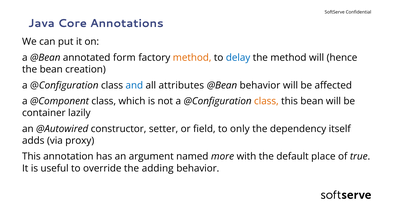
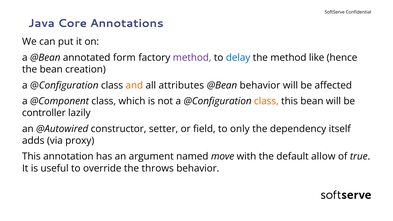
method colour: orange -> purple (192, 58)
method will: will -> like (317, 58)
and colour: blue -> orange (134, 85)
container: container -> controller (44, 113)
more: more -> move (223, 157)
place: place -> allow (323, 157)
adding: adding -> throws (158, 168)
